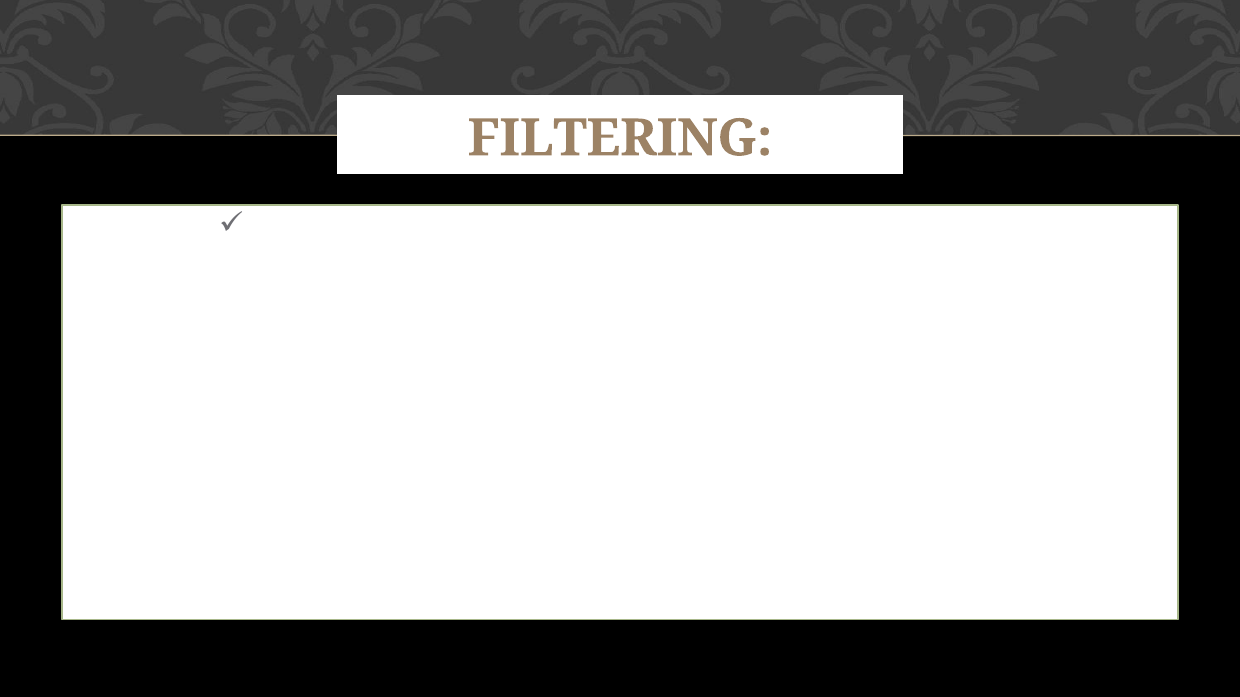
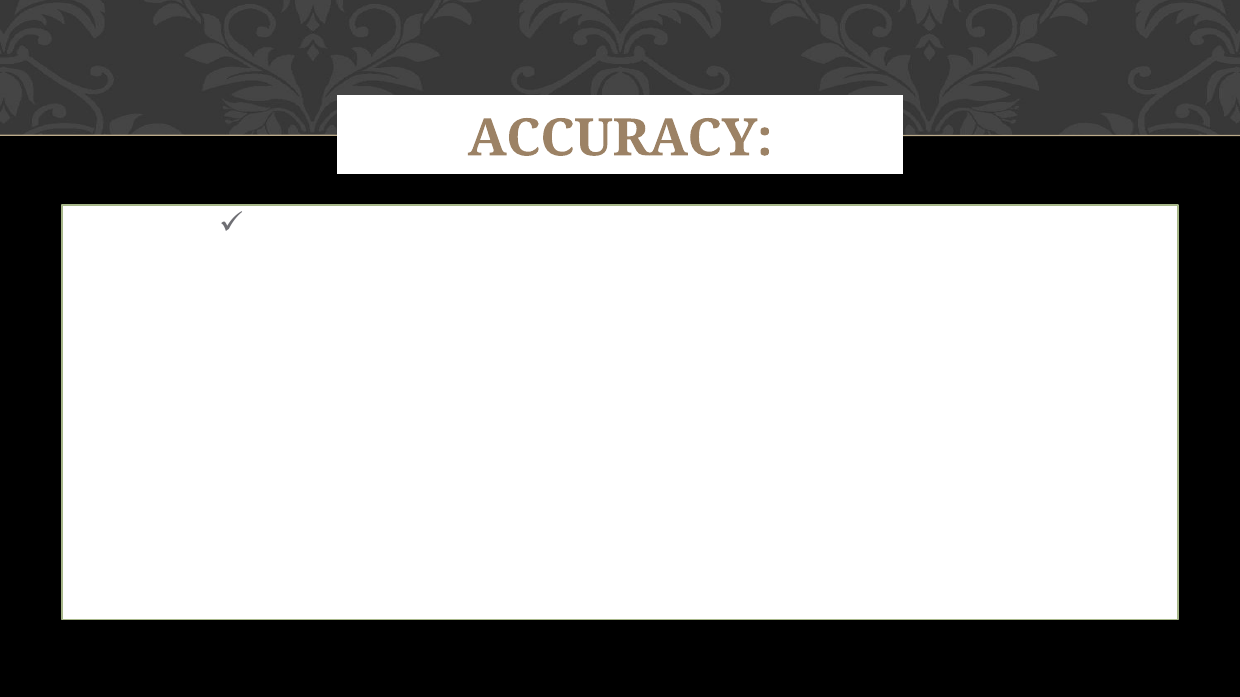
FILTERING: FILTERING -> ACCURACY (620, 138)
